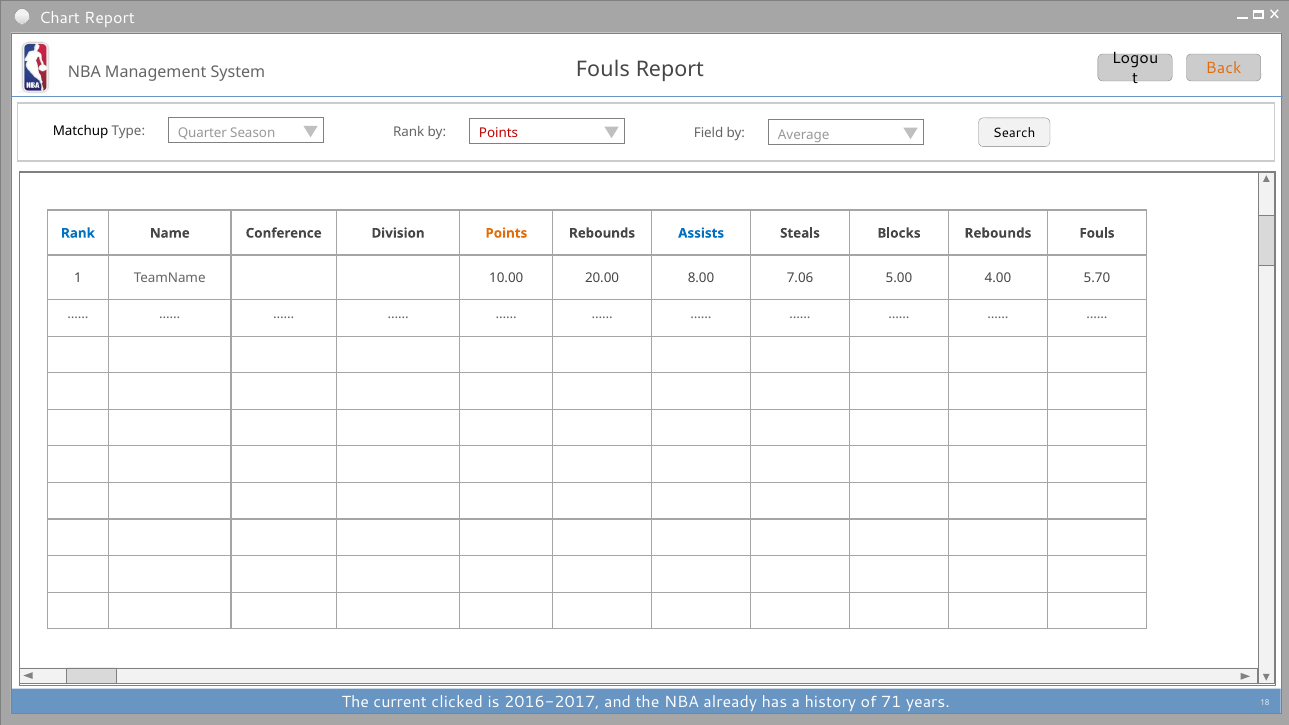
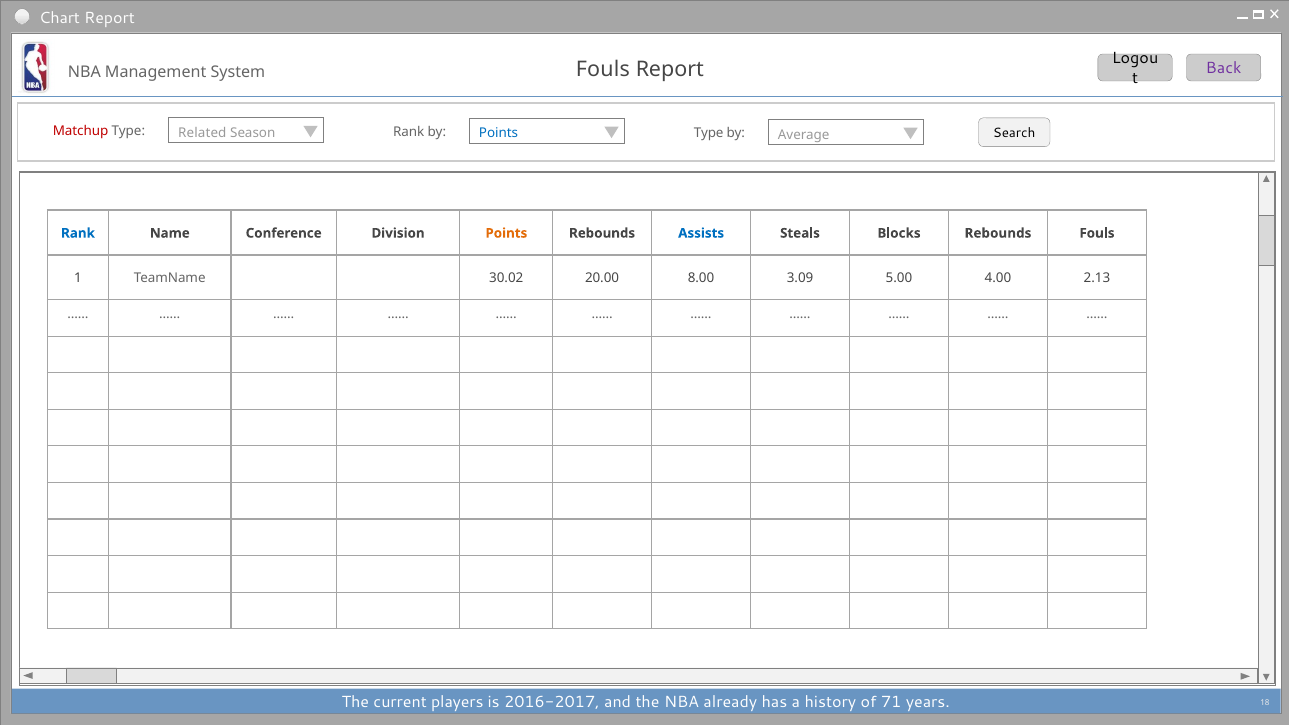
Back colour: orange -> purple (1224, 68)
Matchup colour: black -> red (81, 132)
Points colour: red -> blue (499, 134)
Quarter: Quarter -> Related (202, 133)
Field: Field -> Type (709, 133)
10.00: 10.00 -> 30.02 (506, 278)
7.06: 7.06 -> 3.09 (800, 278)
5.70: 5.70 -> 2.13 (1097, 278)
clicked: clicked -> players (457, 703)
